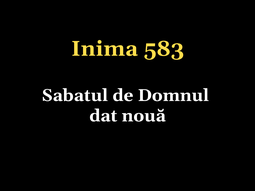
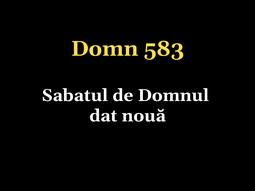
Inima: Inima -> Domn (105, 49)
